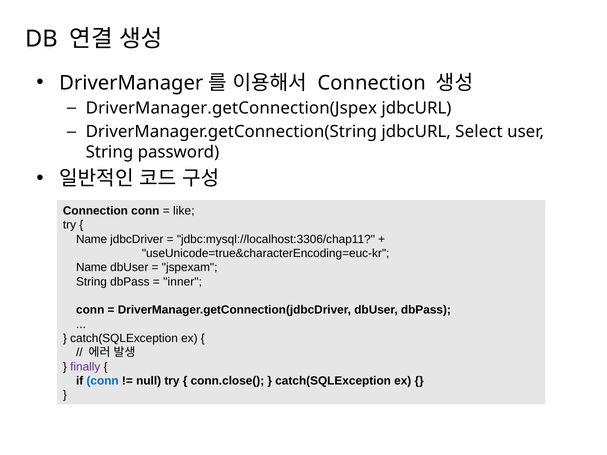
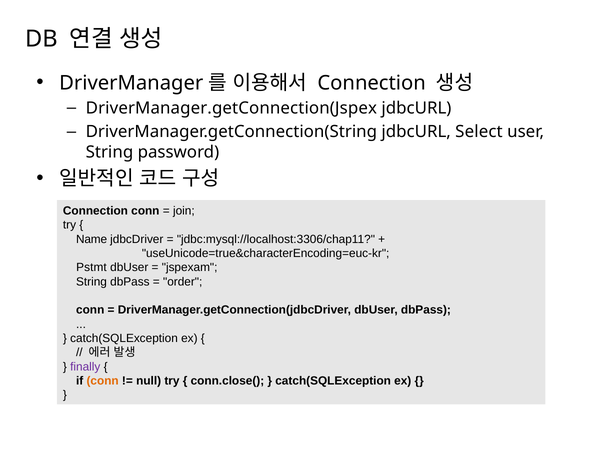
like: like -> join (184, 211)
Name: Name -> Pstmt (91, 268)
inner: inner -> order (183, 282)
conn colour: blue -> orange (103, 381)
